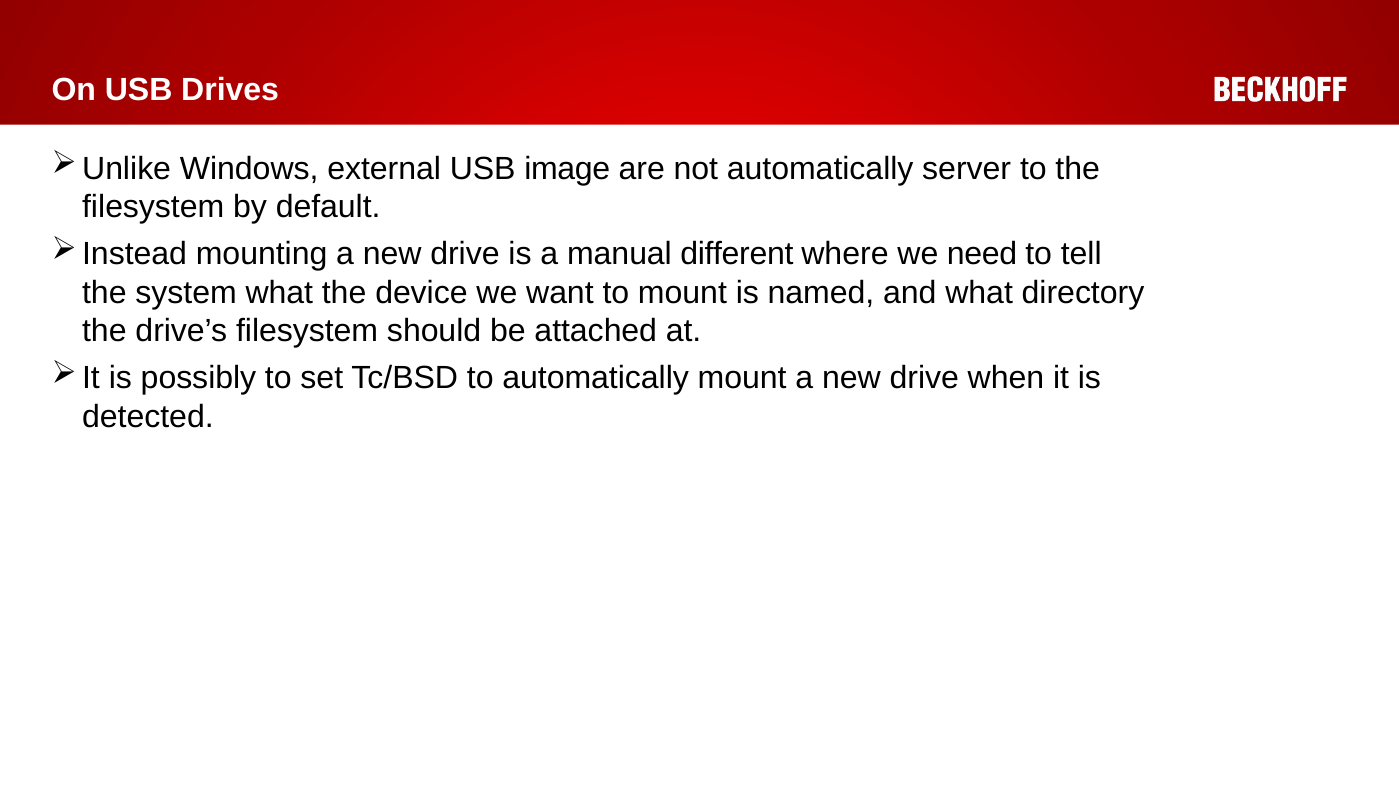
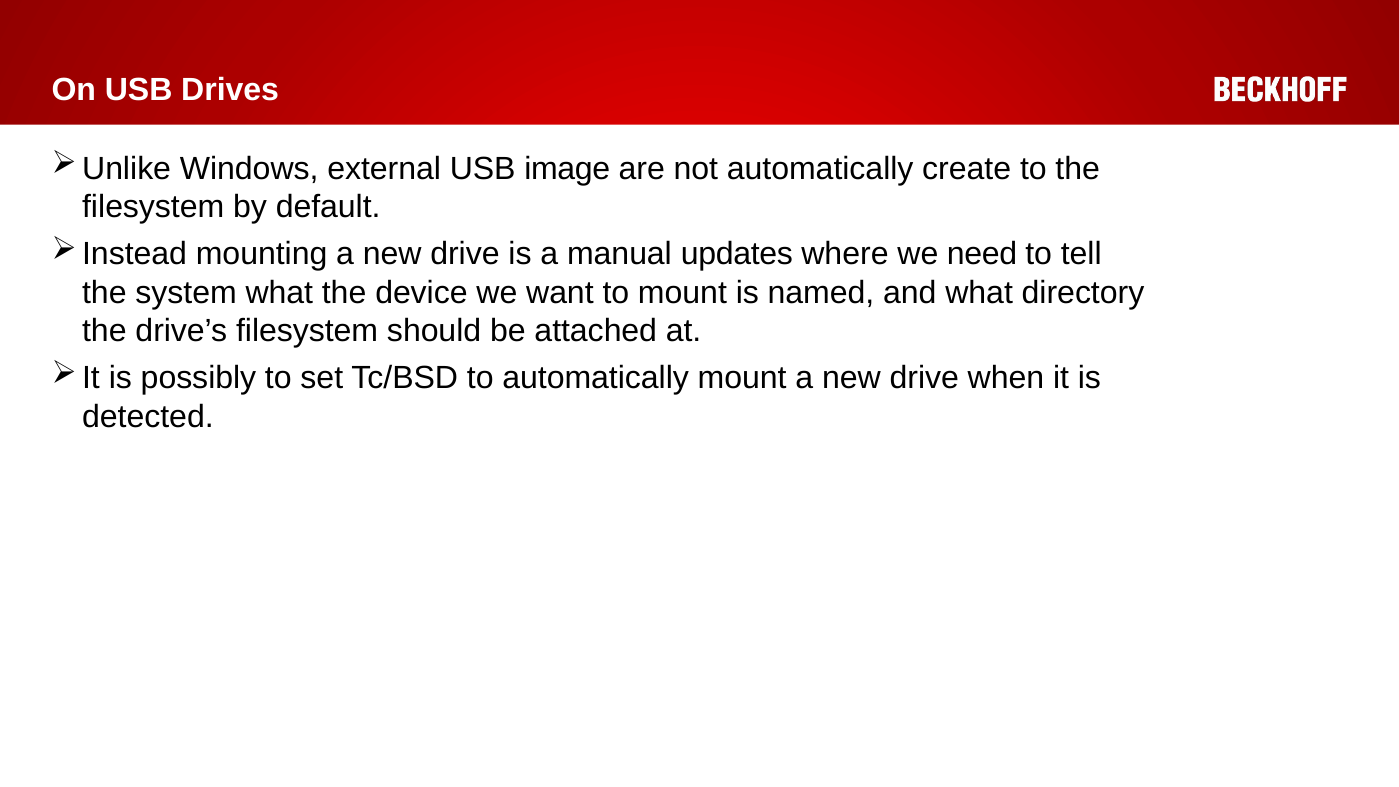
server: server -> create (967, 169)
different: different -> updates (737, 254)
